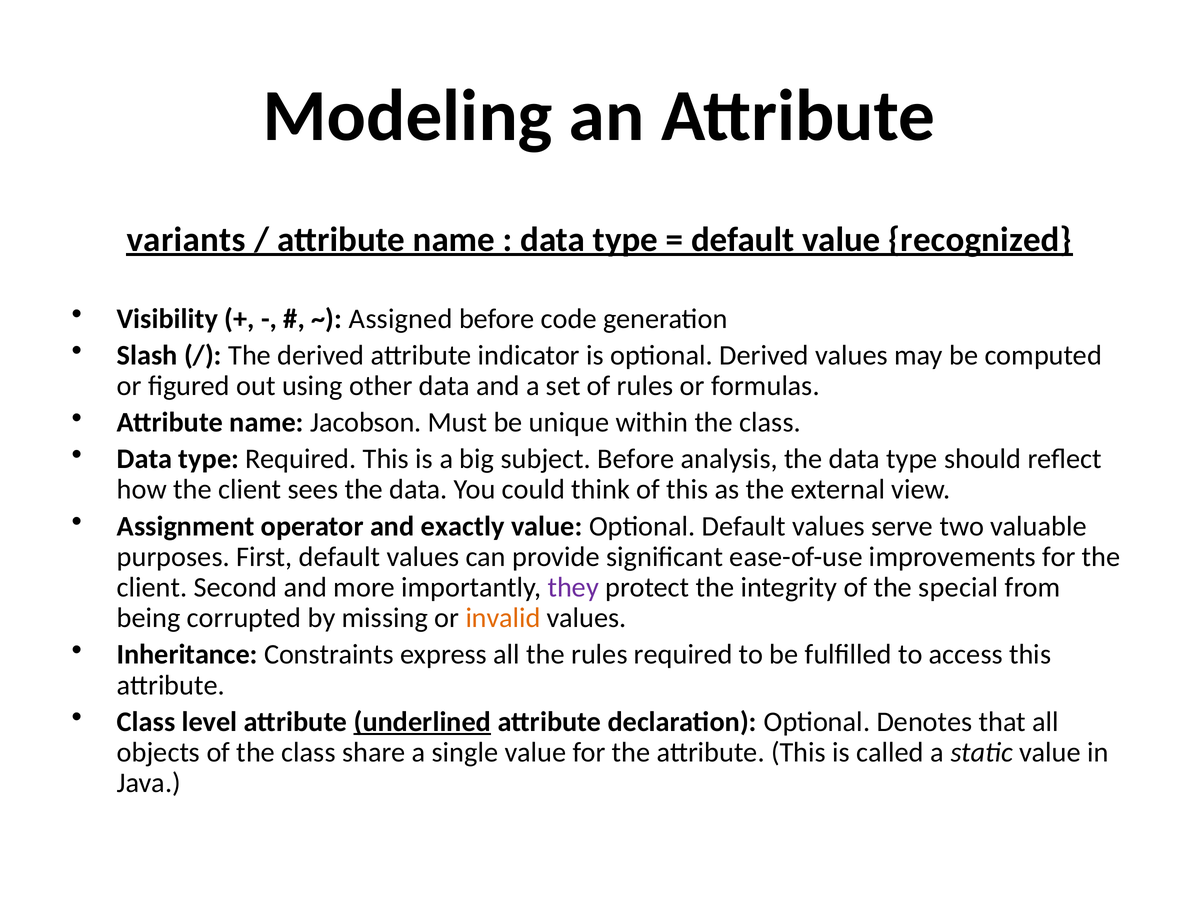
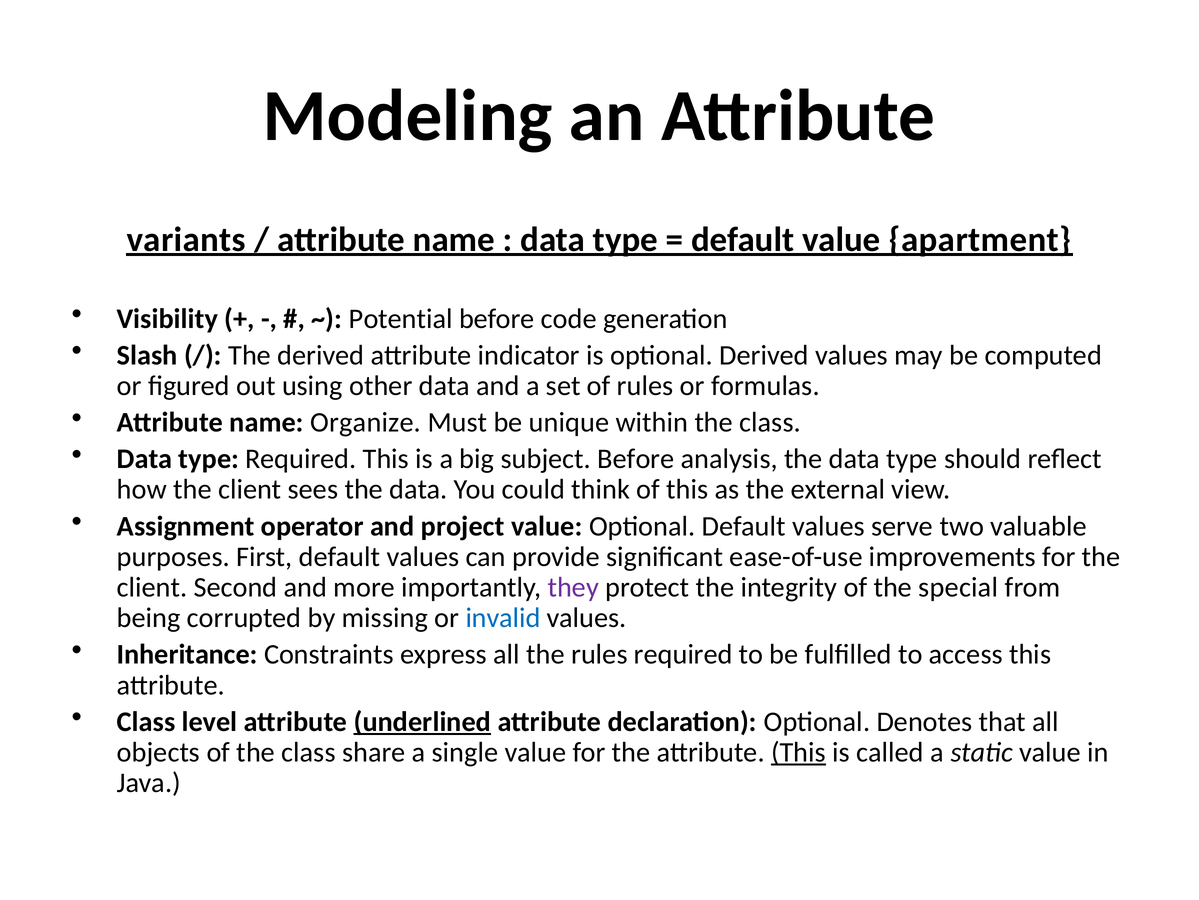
recognized: recognized -> apartment (980, 239)
Assigned: Assigned -> Potential (401, 318)
Jacobson: Jacobson -> Organize (366, 422)
exactly: exactly -> project (463, 526)
invalid colour: orange -> blue (503, 618)
This underline: none -> present (798, 752)
